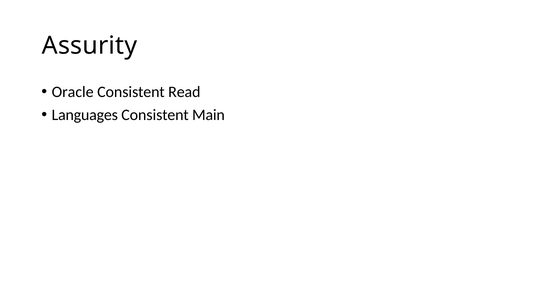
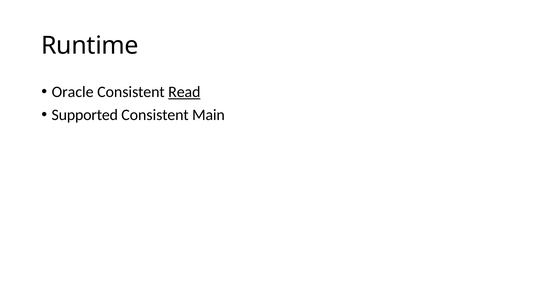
Assurity: Assurity -> Runtime (90, 46)
Read underline: none -> present (184, 92)
Languages: Languages -> Supported (85, 115)
